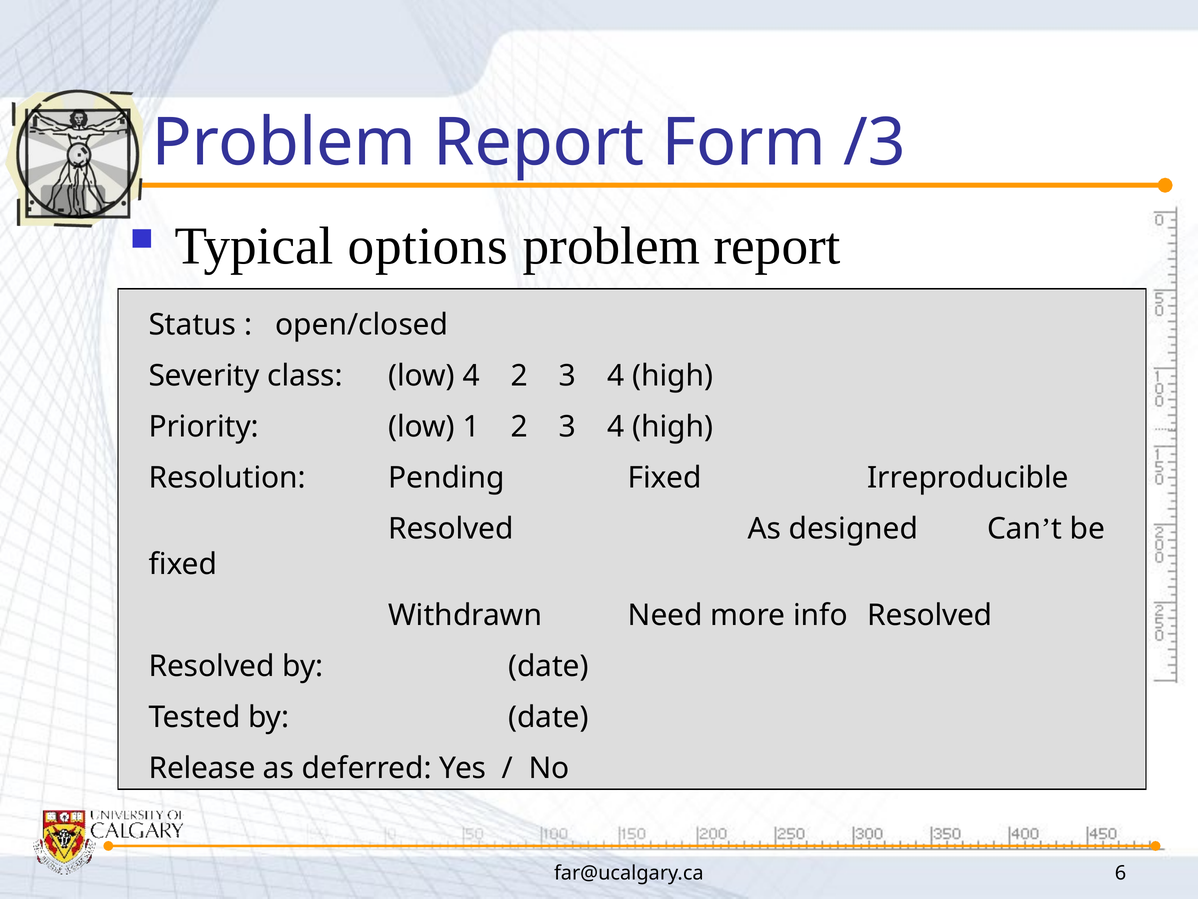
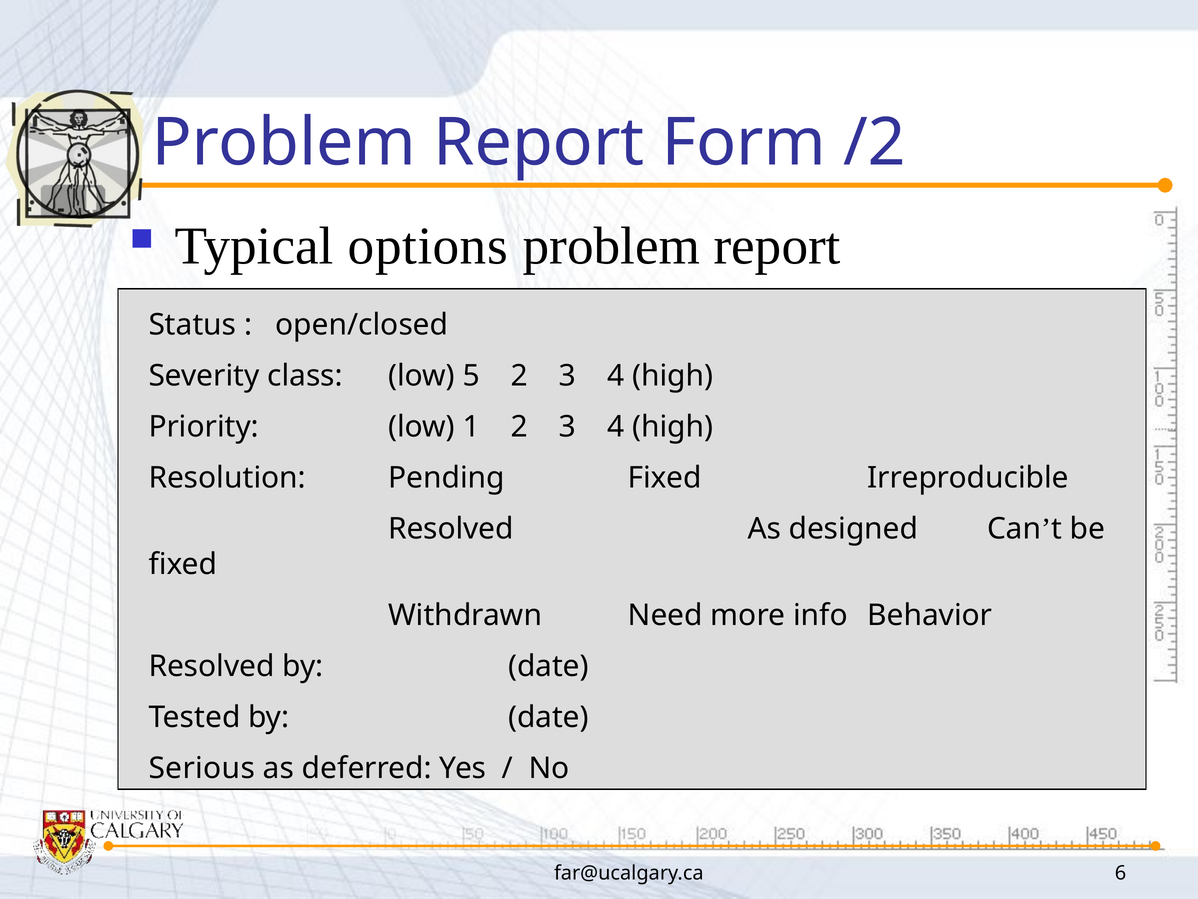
/3: /3 -> /2 (875, 143)
low 4: 4 -> 5 (471, 376)
info Resolved: Resolved -> Behavior (930, 615)
Release: Release -> Serious (202, 768)
